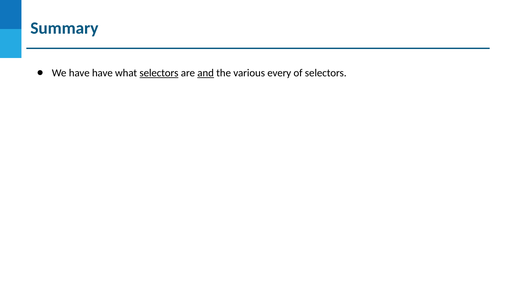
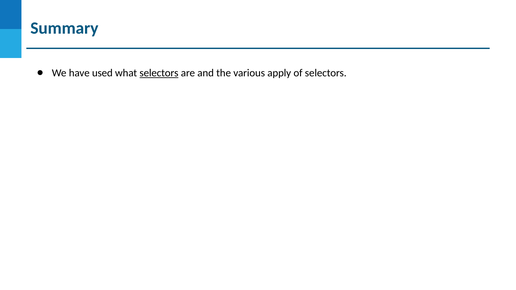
have have: have -> used (102, 73)
and underline: present -> none (206, 73)
every: every -> apply (279, 73)
